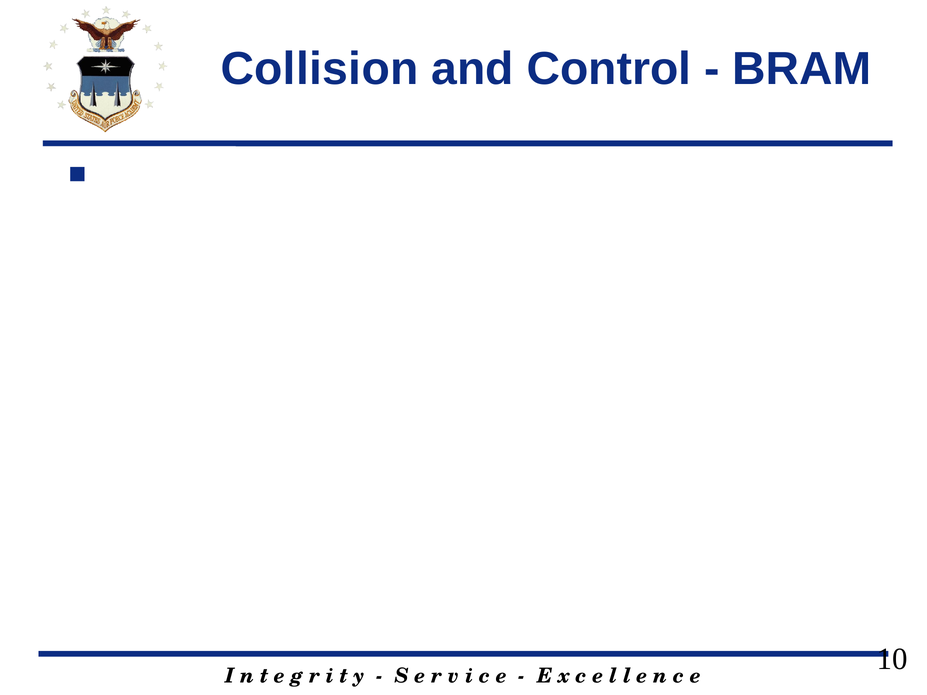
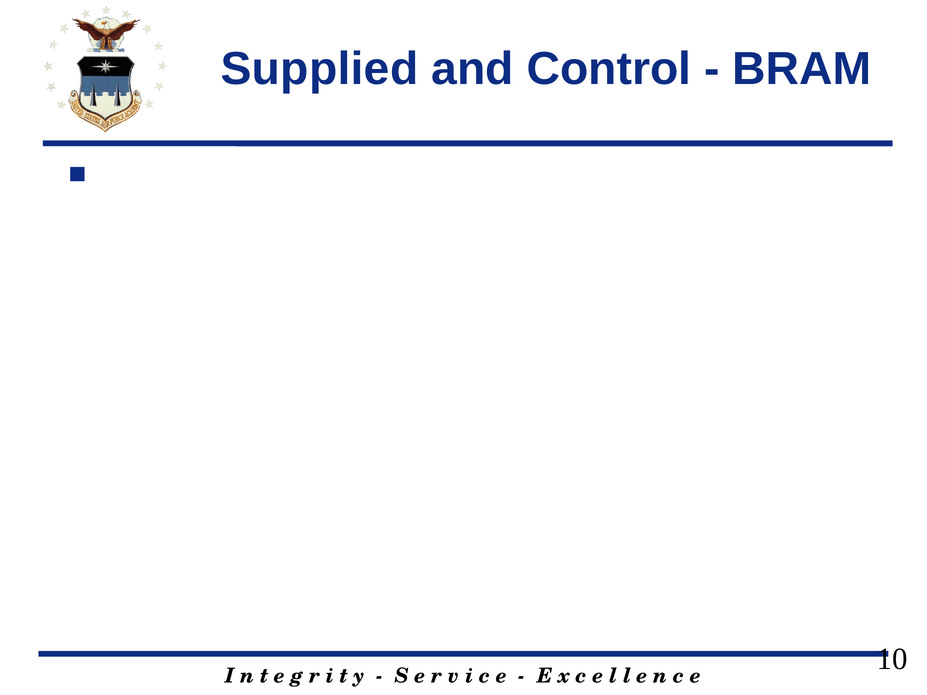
Collision: Collision -> Supplied (319, 69)
